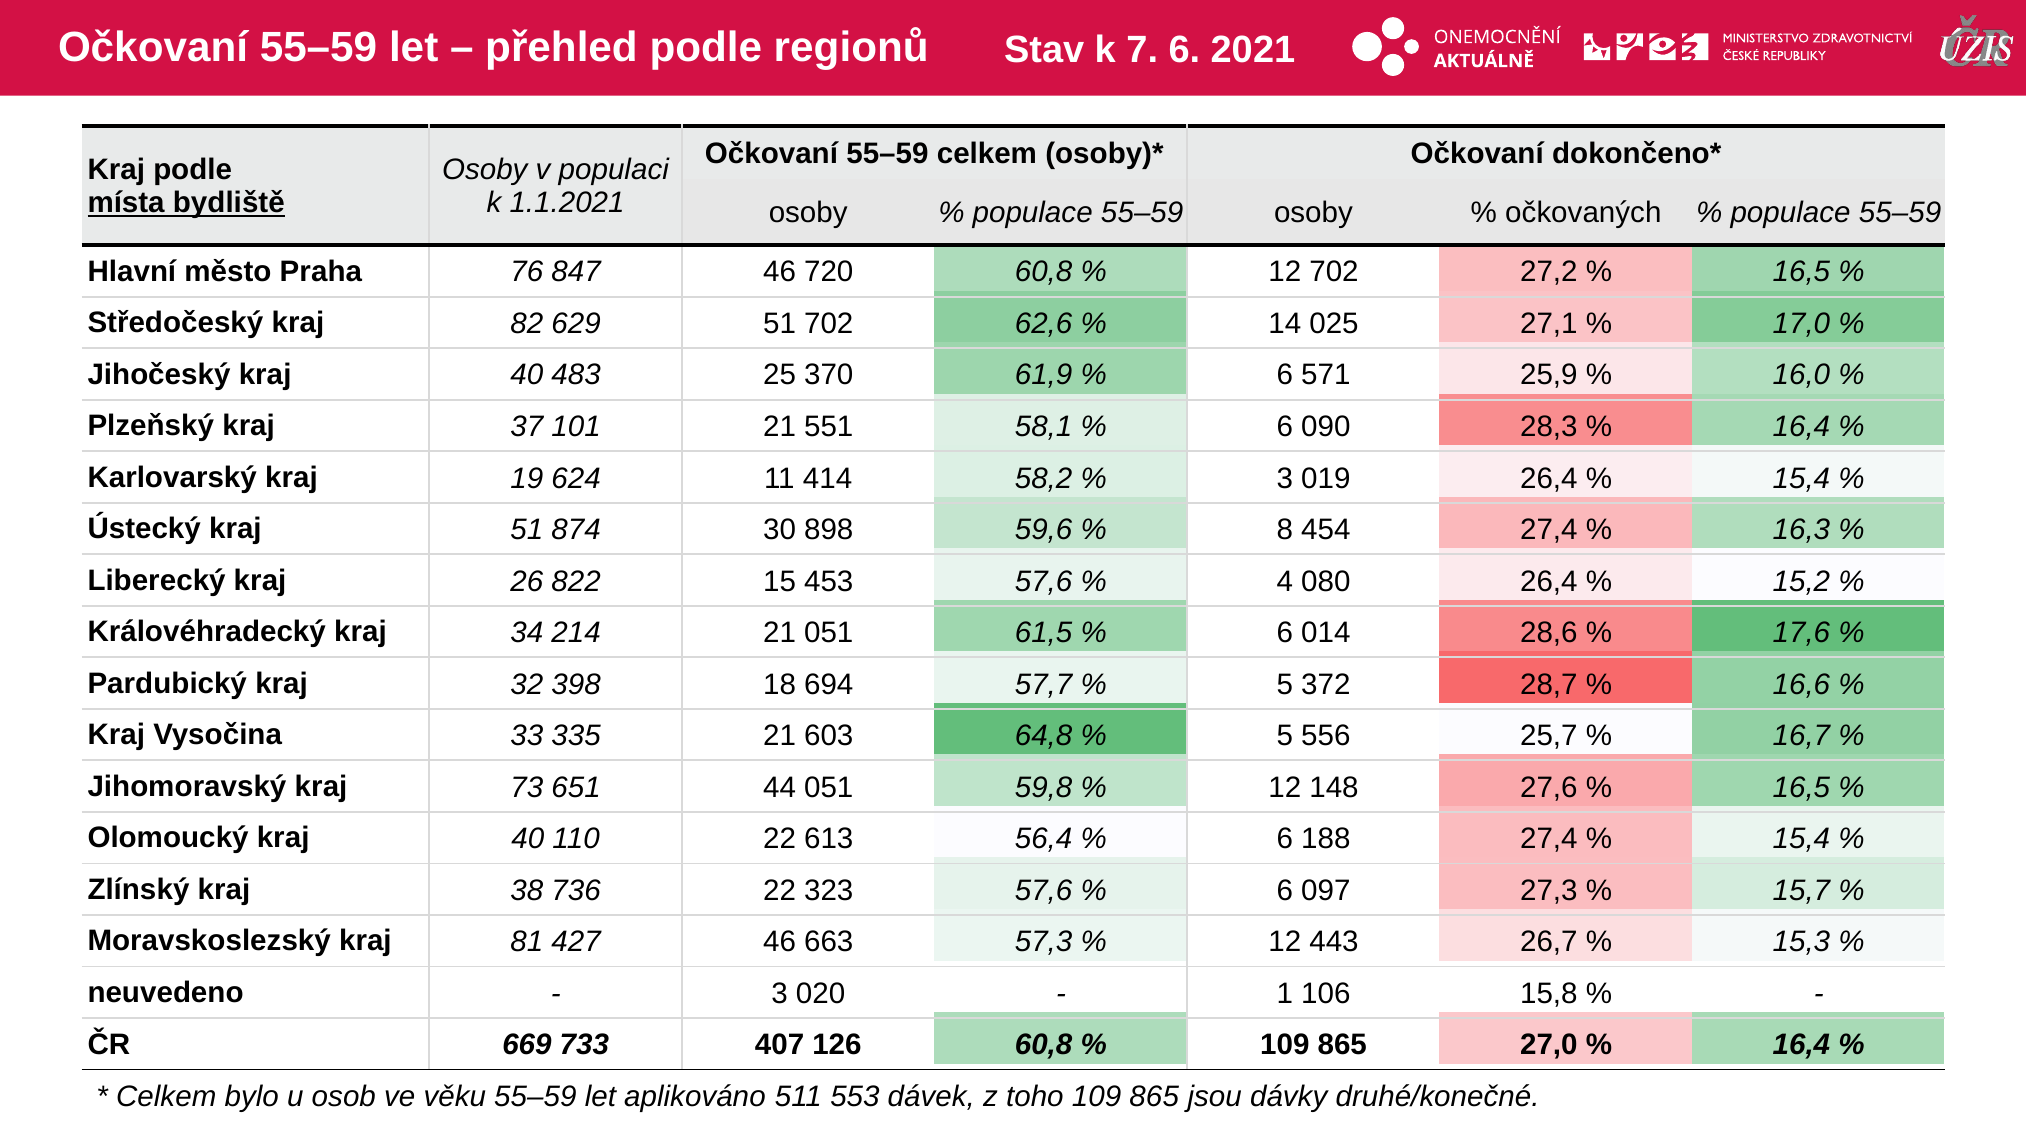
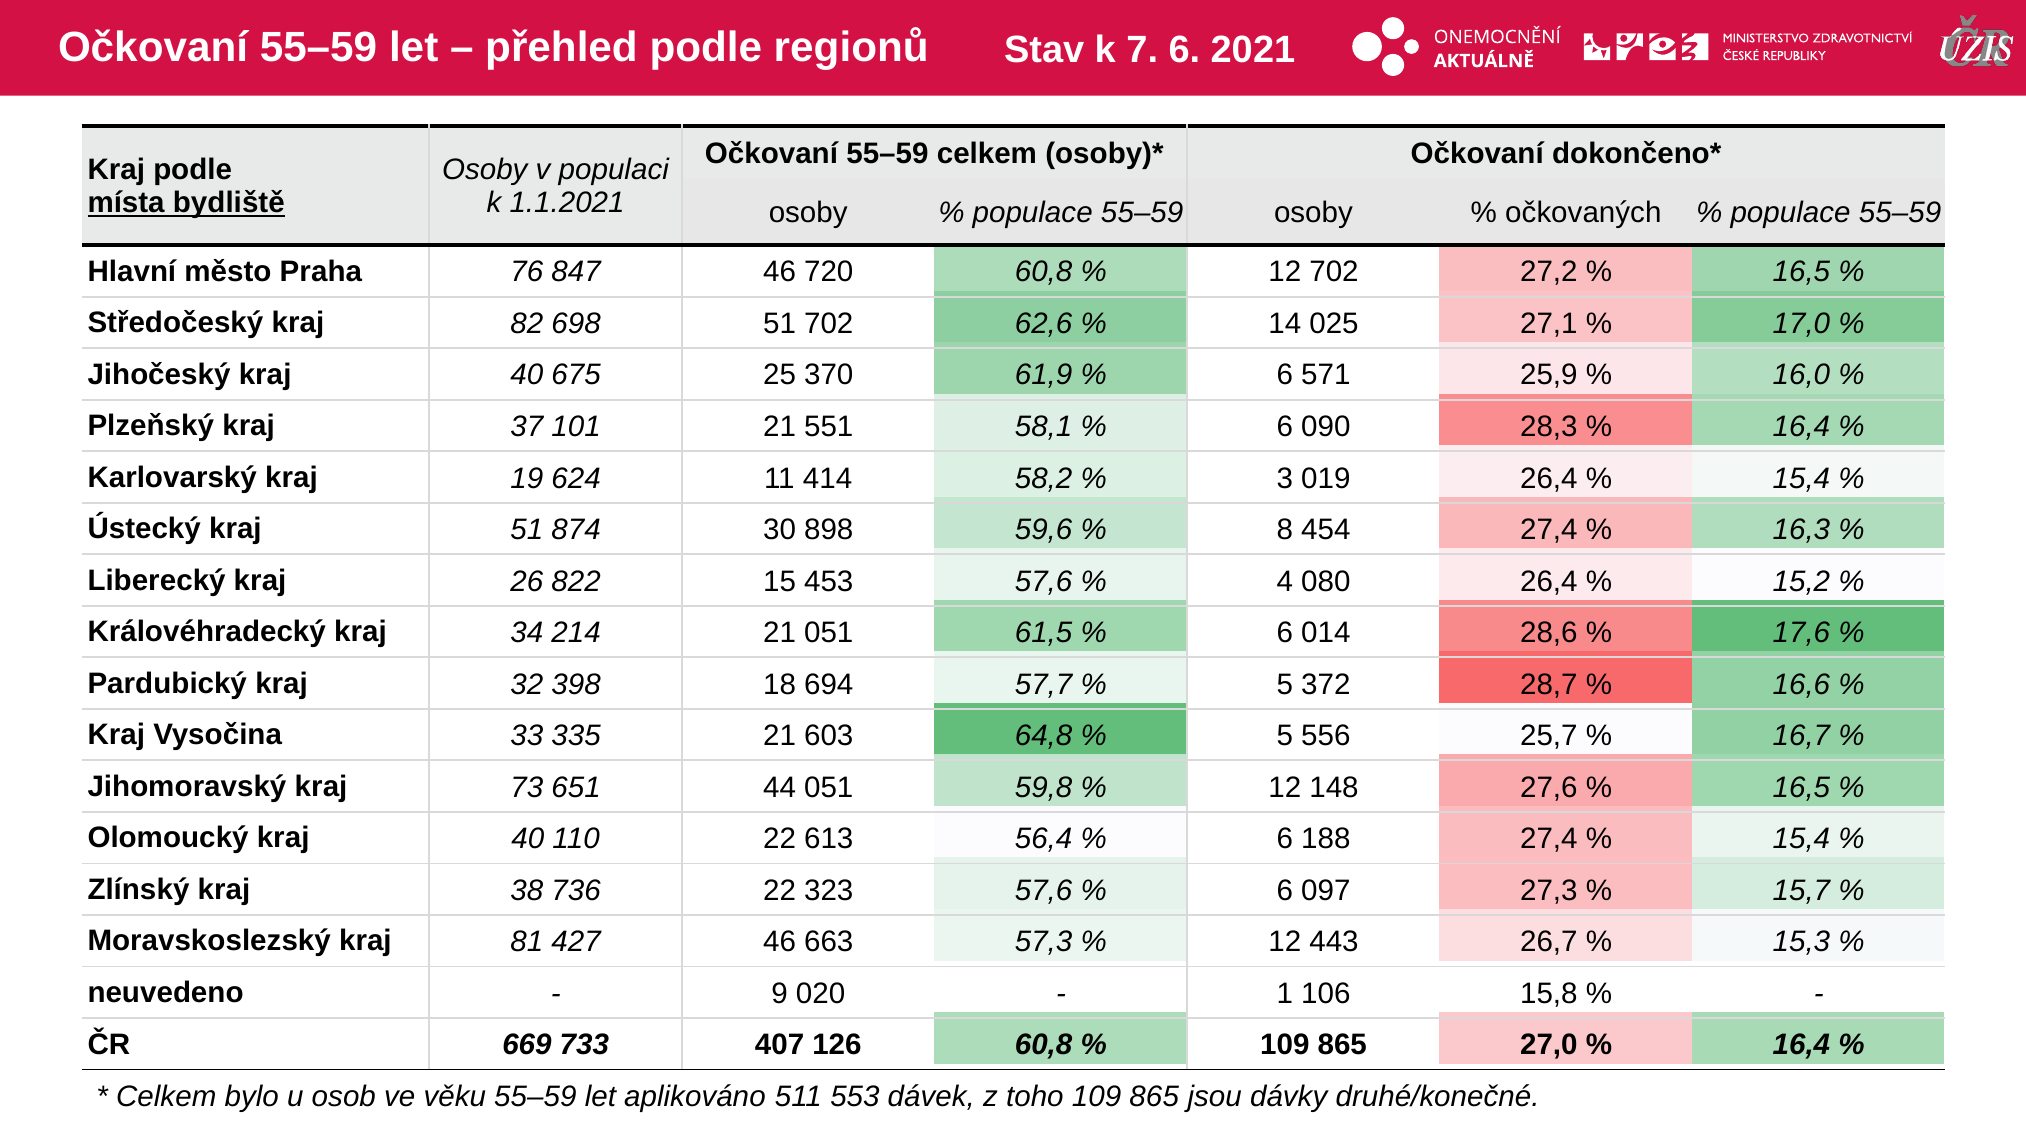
629: 629 -> 698 (576, 324)
483: 483 -> 675 (576, 375)
3: 3 -> 9 (780, 993)
